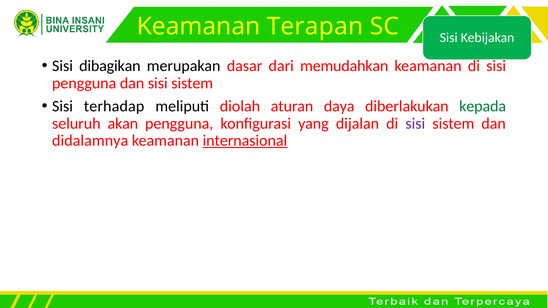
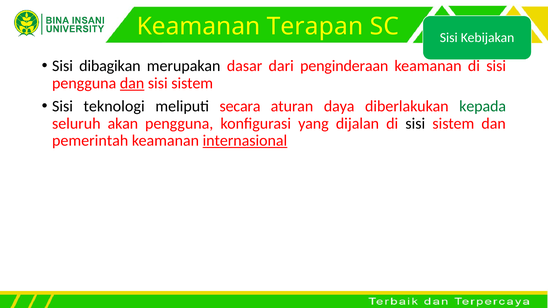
memudahkan: memudahkan -> penginderaan (344, 66)
dan underline: none -> present (132, 83)
terhadap: terhadap -> teknologi (114, 106)
diolah: diolah -> secara (240, 106)
sisi colour: purple -> black (415, 124)
didalamnya: didalamnya -> pemerintah (90, 141)
